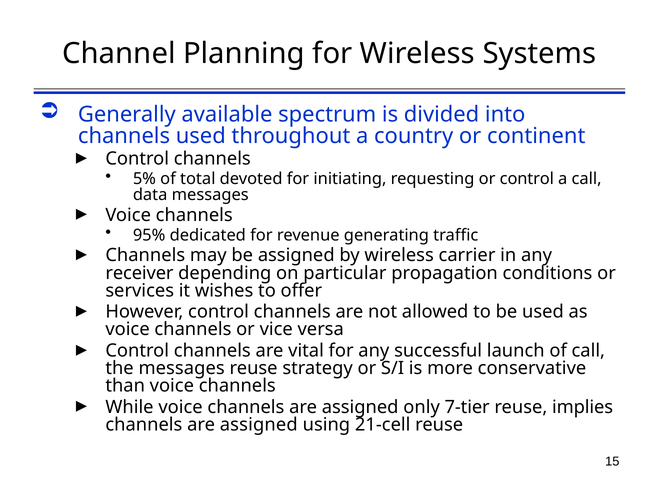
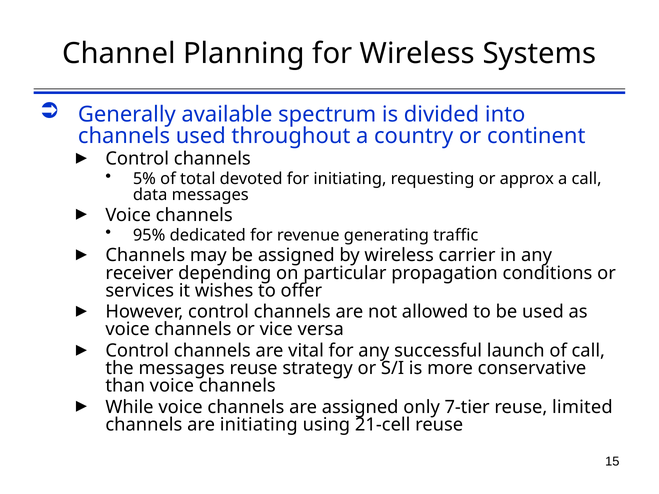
or control: control -> approx (527, 179)
implies: implies -> limited (582, 407)
assigned: assigned -> initiating (259, 425)
